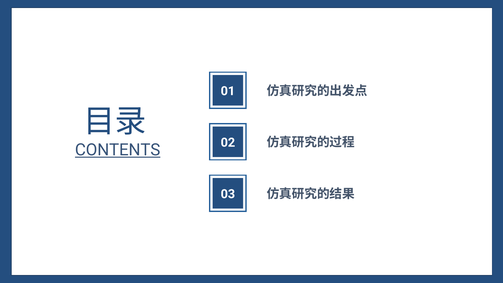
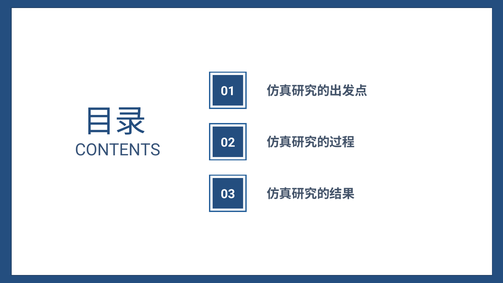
CONTENTS underline: present -> none (118, 150)
